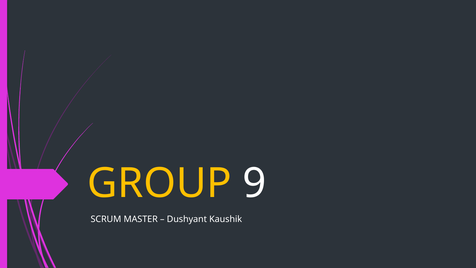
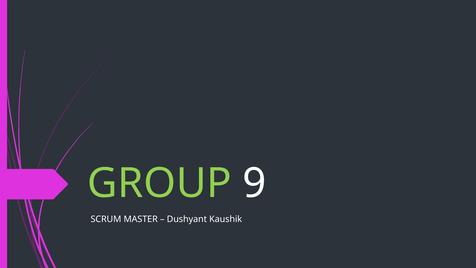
GROUP colour: yellow -> light green (159, 183)
